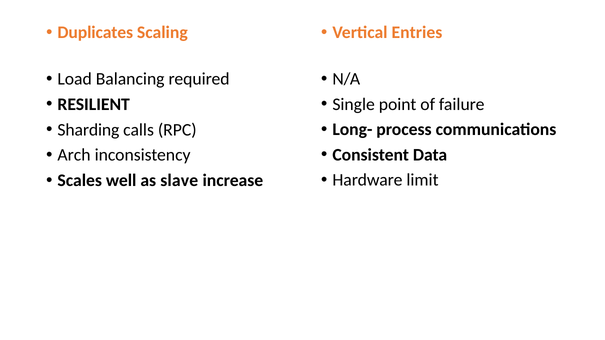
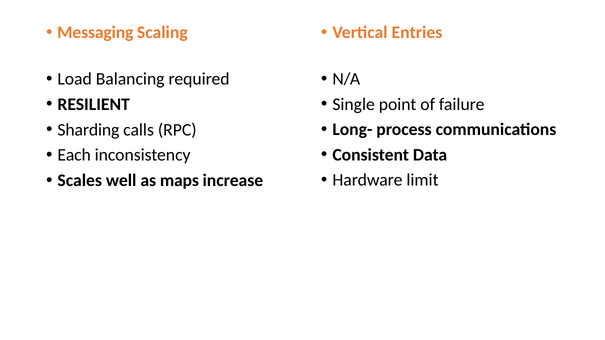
Duplicates: Duplicates -> Messaging (95, 33)
Arch: Arch -> Each (74, 155)
slave: slave -> maps (179, 181)
